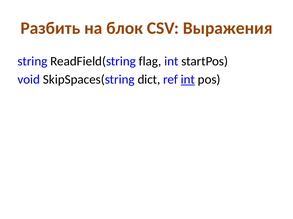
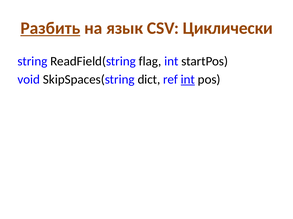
Разбить underline: none -> present (50, 28)
блок: блок -> язык (125, 28)
Выражения: Выражения -> Циклически (228, 28)
